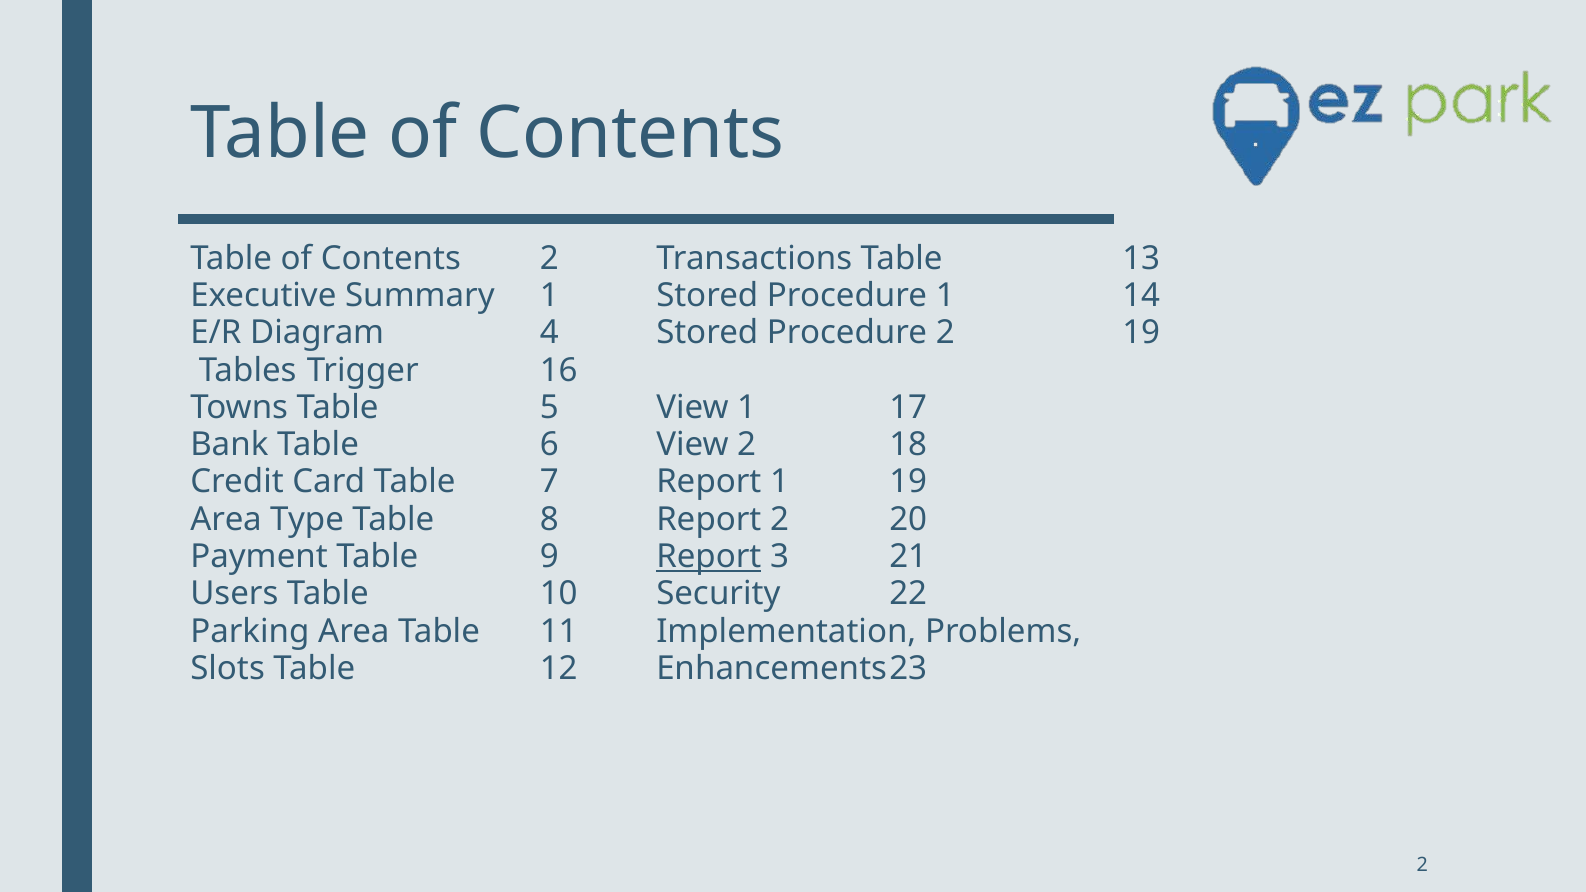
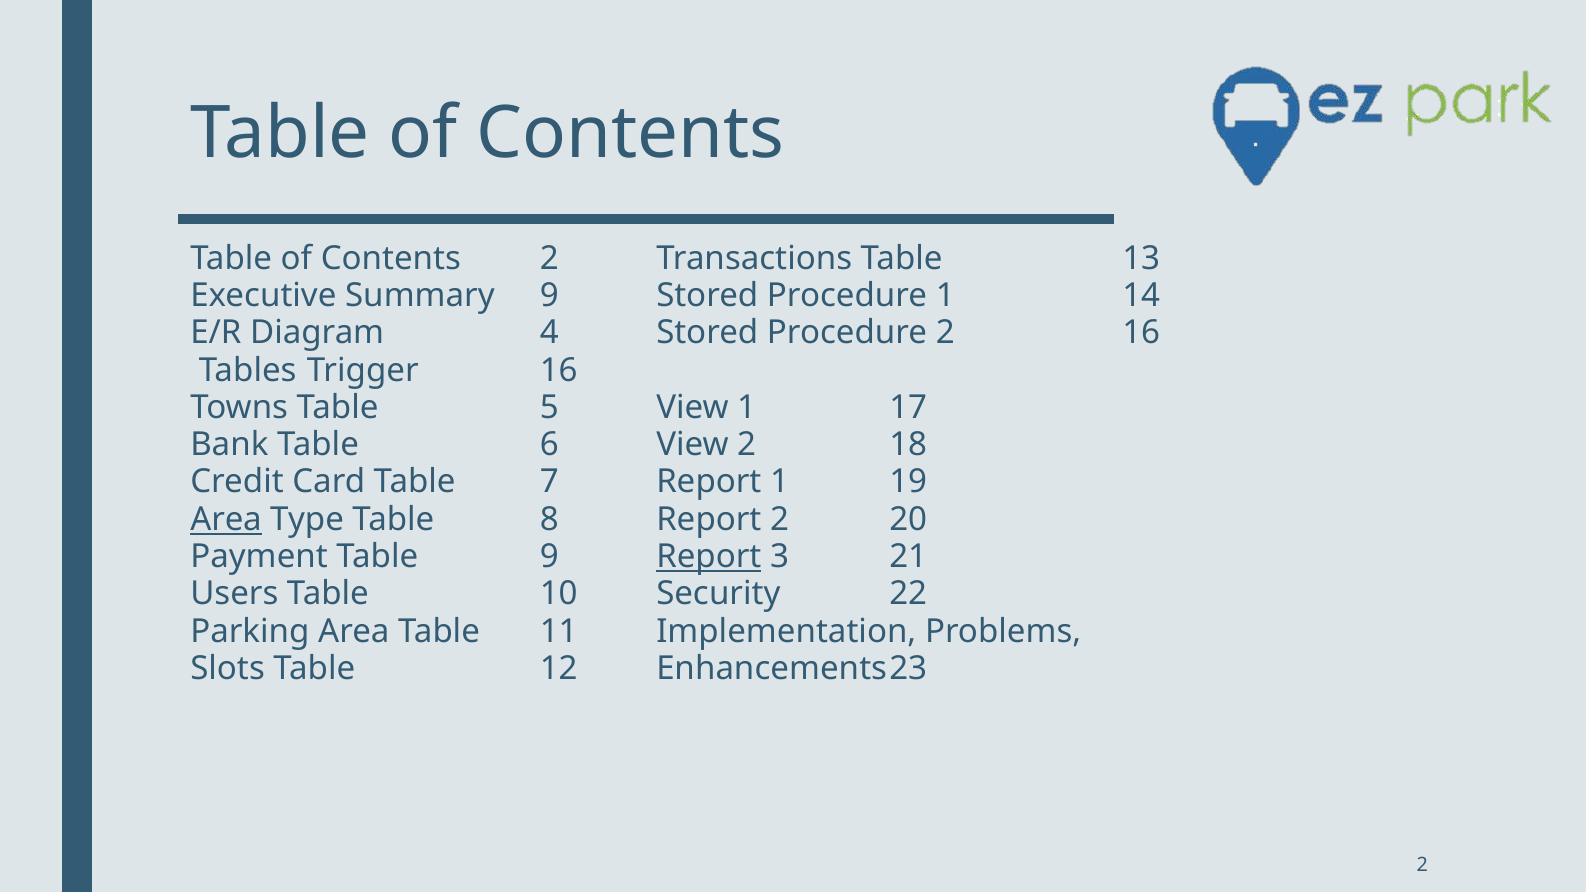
Summary 1: 1 -> 9 (549, 296)
2 19: 19 -> 16 (1141, 333)
Area underline: none -> present (226, 519)
